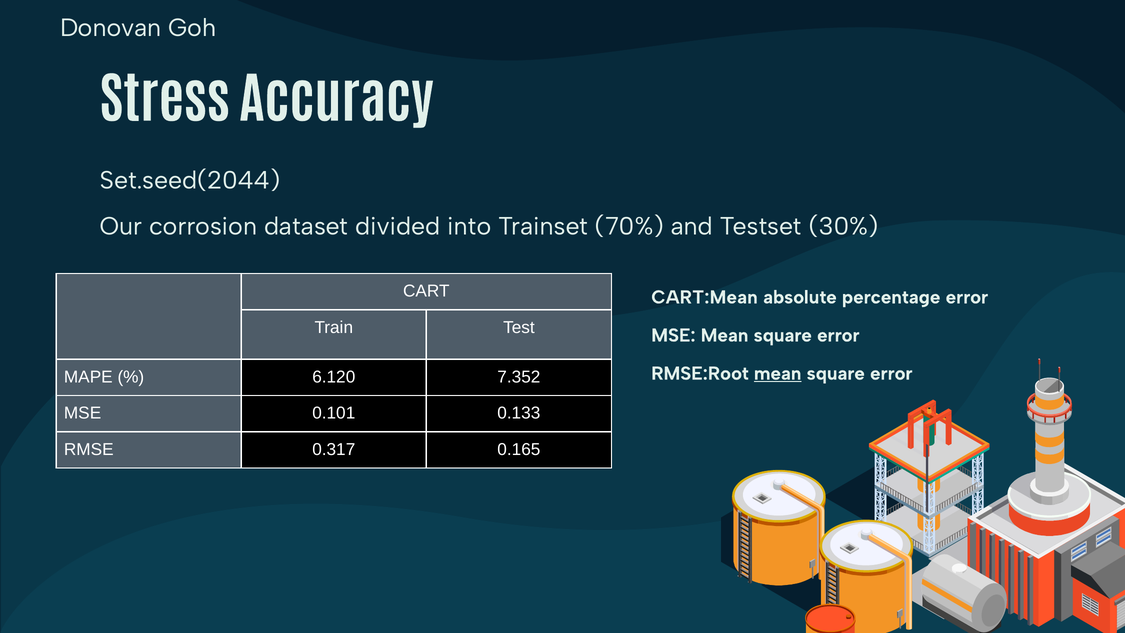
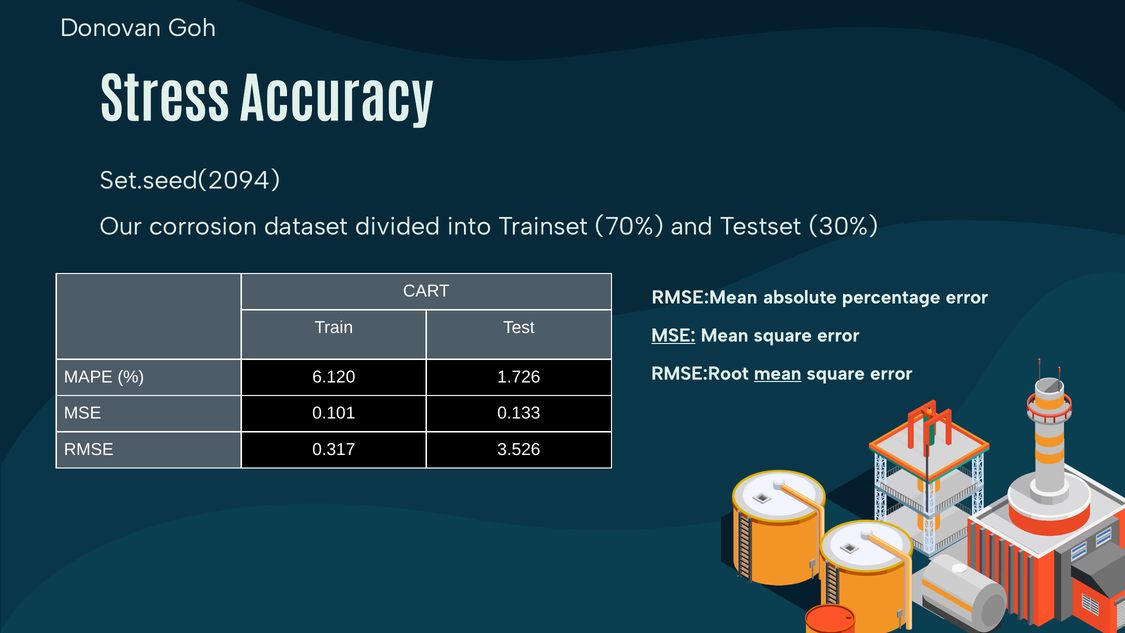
Set.seed(2044: Set.seed(2044 -> Set.seed(2094 (190, 181)
CART:Mean: CART:Mean -> RMSE:Mean (705, 297)
MSE underline: none -> present (673, 335)
7.352: 7.352 -> 1.726 (519, 377)
0.165: 0.165 -> 3.526 (519, 449)
